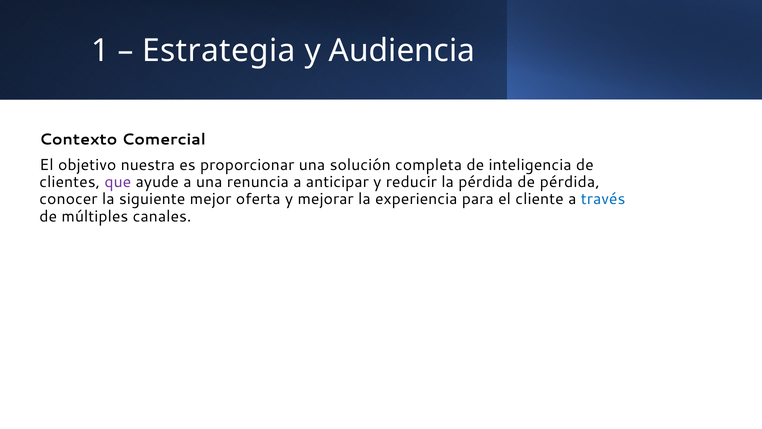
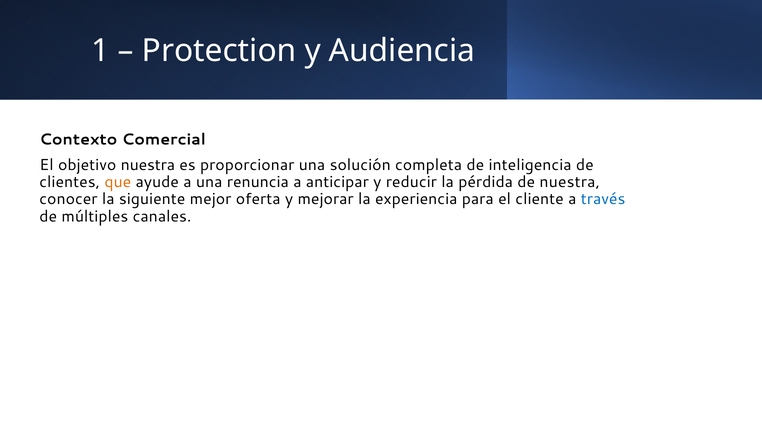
Estrategia: Estrategia -> Protection (219, 50)
que colour: purple -> orange (118, 182)
de pérdida: pérdida -> nuestra (570, 182)
